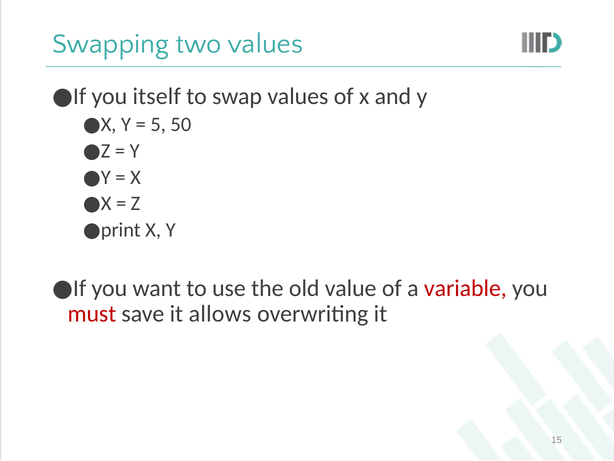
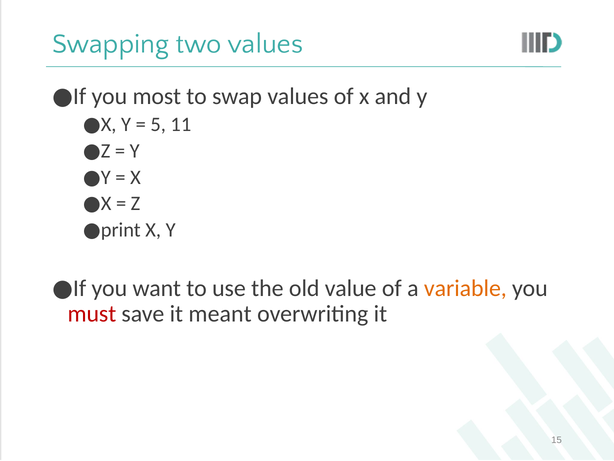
itself: itself -> most (157, 96)
50: 50 -> 11 (181, 124)
variable colour: red -> orange (465, 288)
allows: allows -> meant (220, 314)
